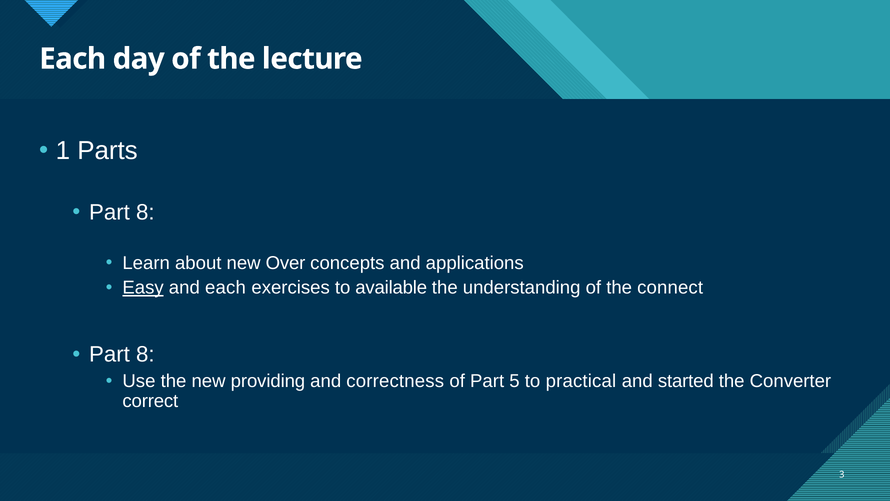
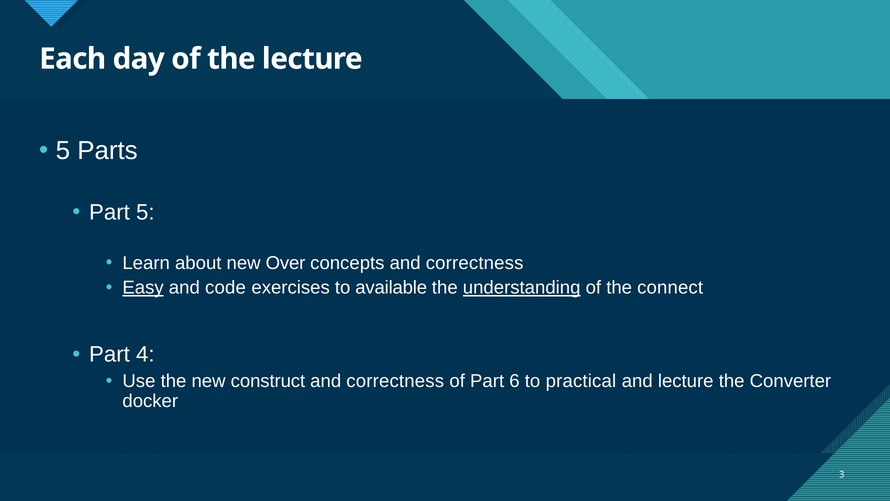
1: 1 -> 5 (63, 150)
8: 8 -> 5 (145, 212)
concepts and applications: applications -> correctness (475, 263)
and each: each -> code (226, 288)
understanding underline: none -> present (522, 288)
8: 8 -> 4 (145, 354)
providing: providing -> construct (268, 381)
5: 5 -> 6 (514, 381)
and started: started -> lecture (686, 381)
correct: correct -> docker (150, 401)
